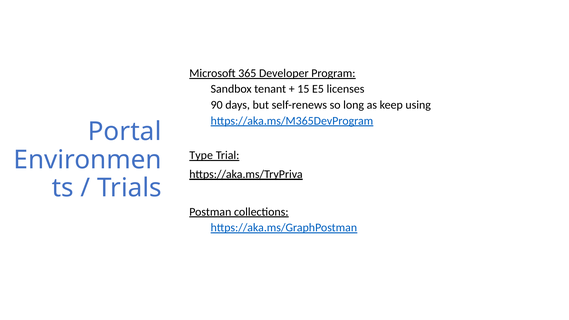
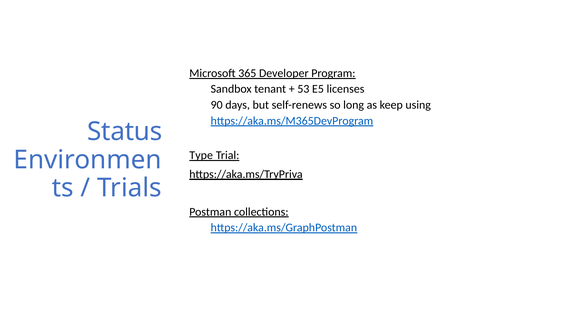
15: 15 -> 53 (303, 89)
Portal: Portal -> Status (125, 132)
